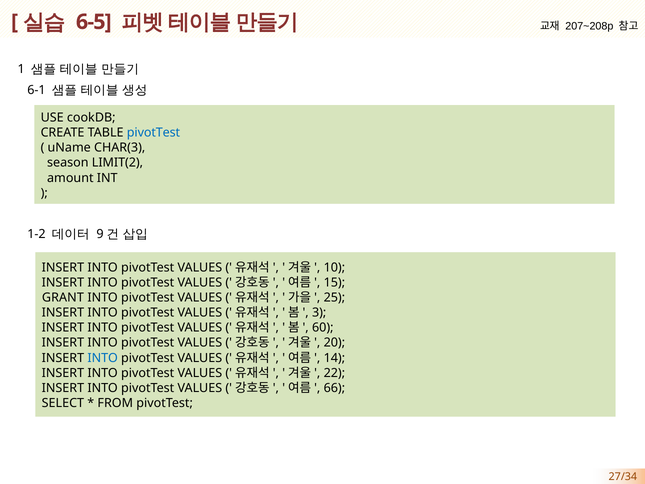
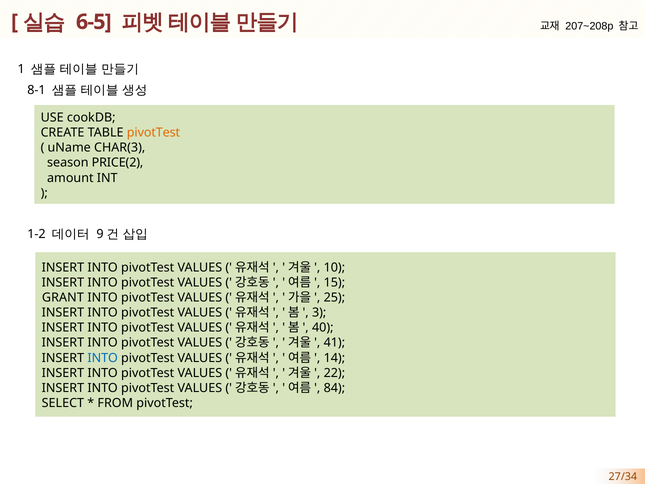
6-1: 6-1 -> 8-1 (36, 90)
pivotTest colour: blue -> orange (154, 133)
LIMIT(2: LIMIT(2 -> PRICE(2 (118, 163)
60: 60 -> 40 (323, 328)
20: 20 -> 41 (334, 343)
66: 66 -> 84 (334, 388)
